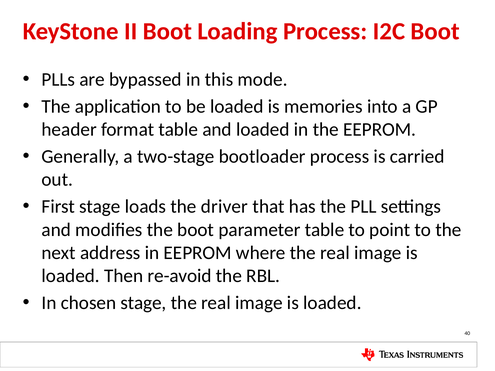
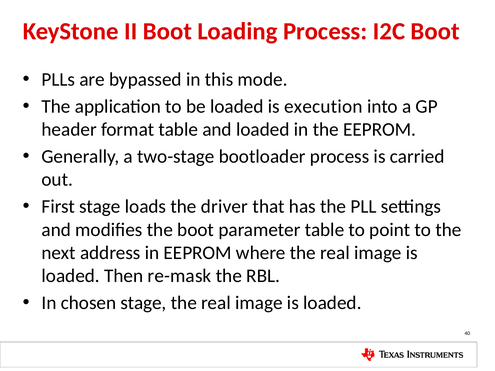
memories: memories -> execution (323, 107)
re-avoid: re-avoid -> re-mask (180, 276)
